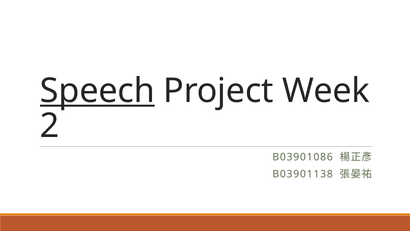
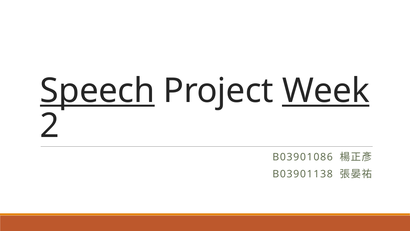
Week underline: none -> present (326, 91)
